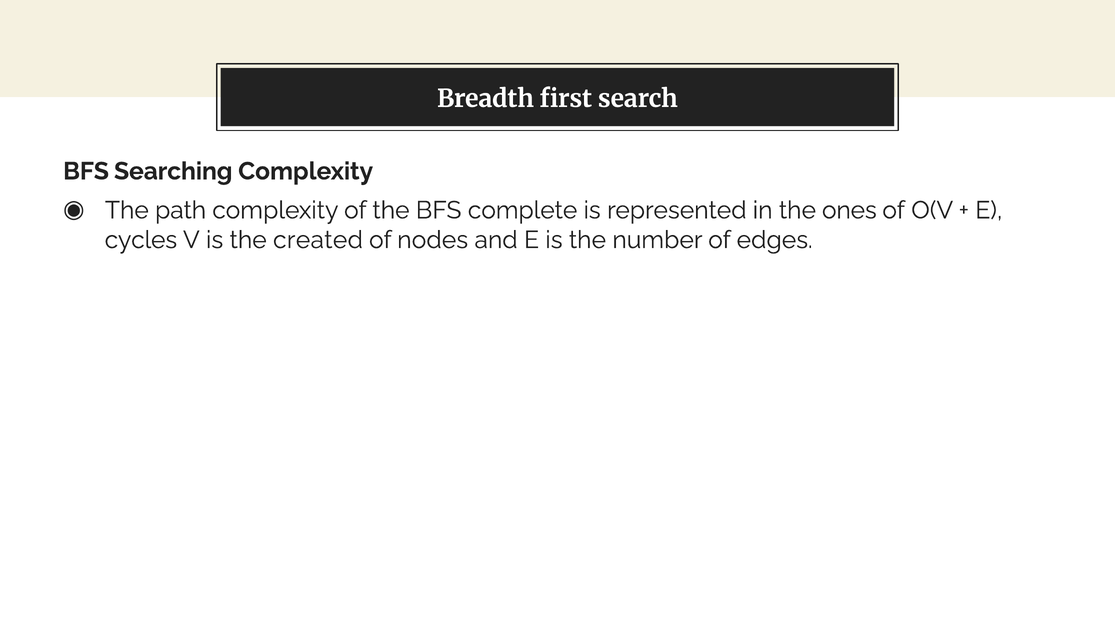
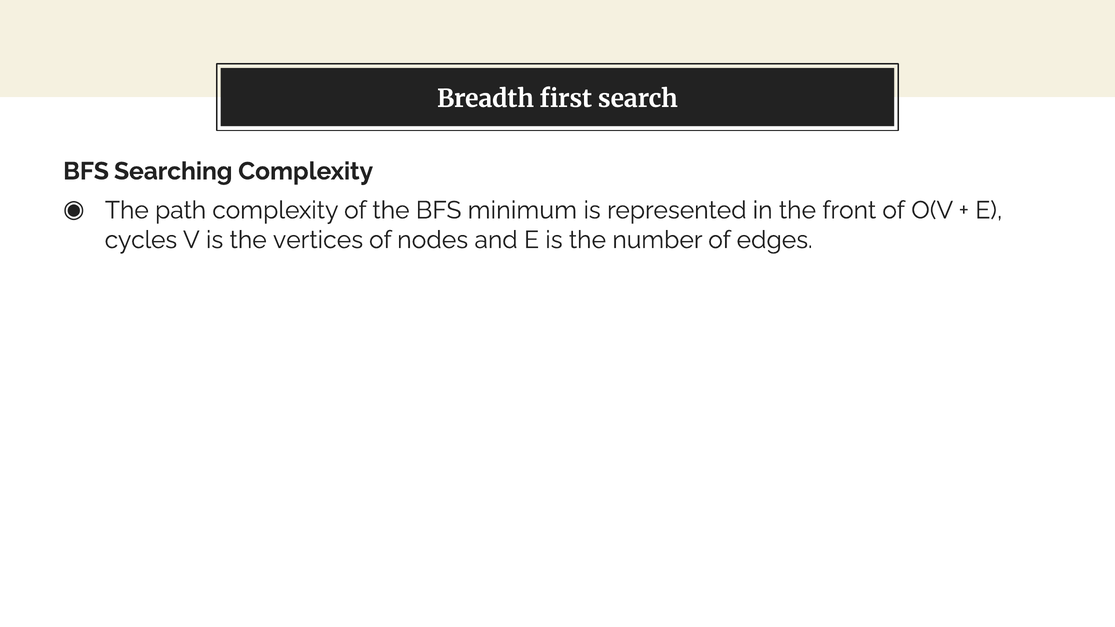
complete: complete -> minimum (522, 210)
ones: ones -> front (849, 210)
created: created -> vertices (318, 240)
